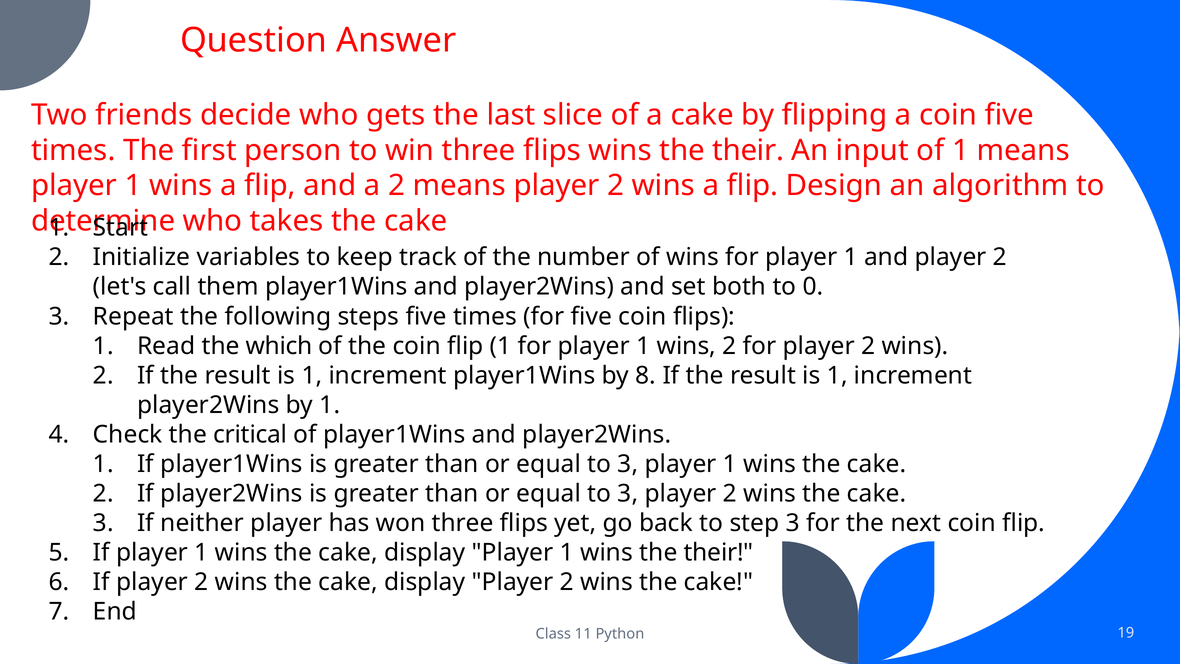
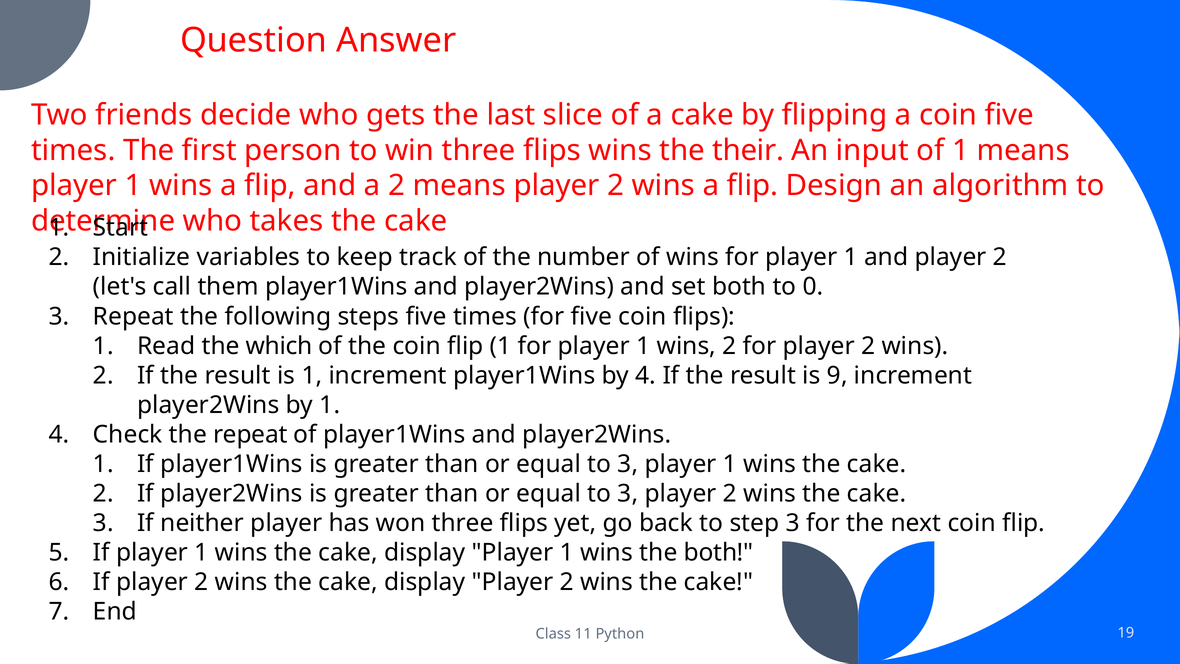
by 8: 8 -> 4 (646, 375)
1: 1 -> 9 (837, 375)
the critical: critical -> repeat (250, 434)
1 wins the their: their -> both (719, 552)
